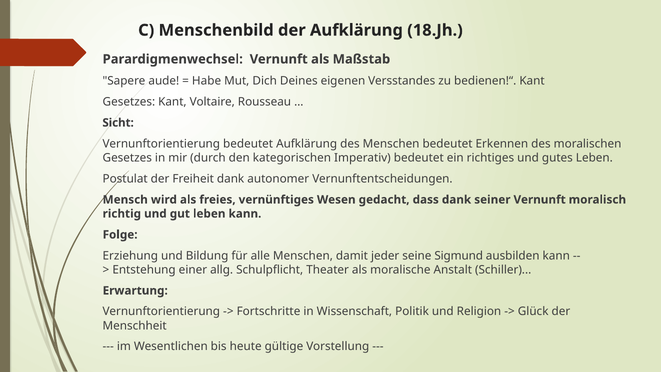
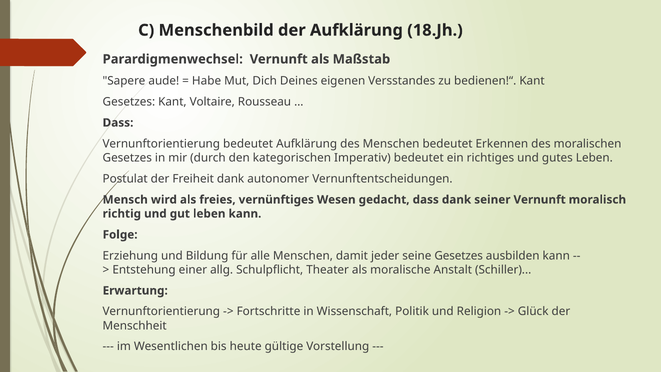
Sicht: Sicht -> Dass (118, 123)
seine Sigmund: Sigmund -> Gesetzes (459, 256)
